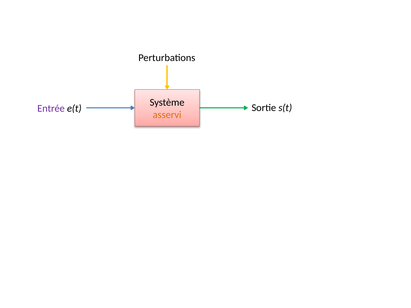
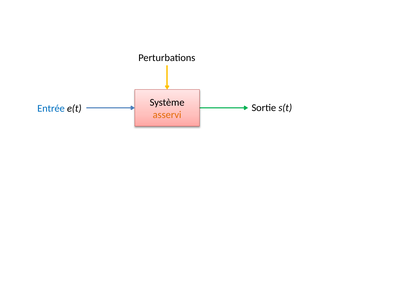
Entrée colour: purple -> blue (51, 109)
